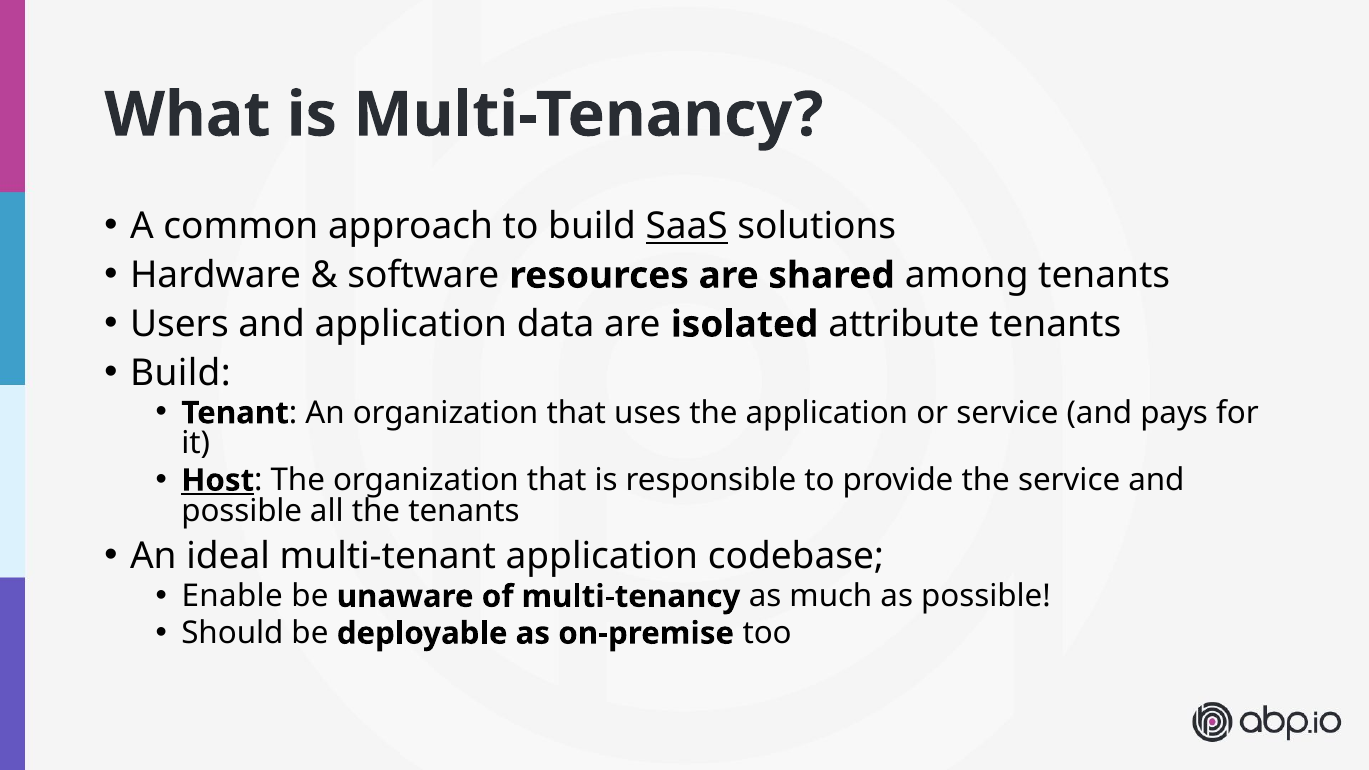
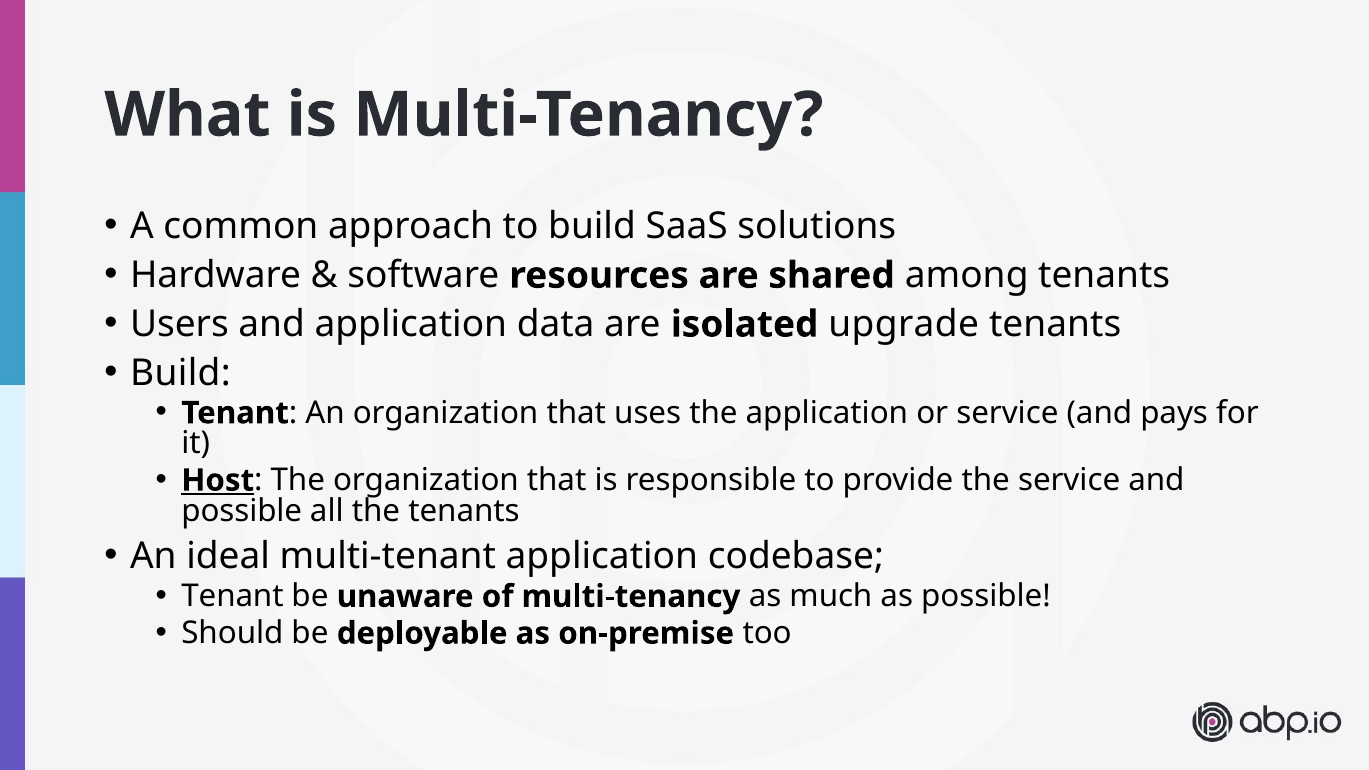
SaaS underline: present -> none (687, 227)
attribute: attribute -> upgrade (904, 324)
Enable: Enable -> Tenant (232, 597)
